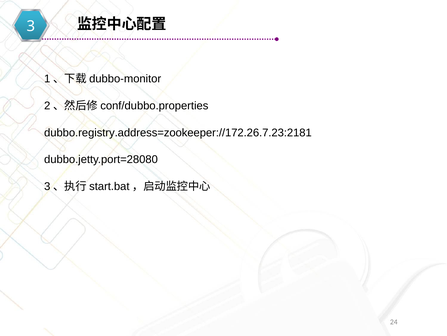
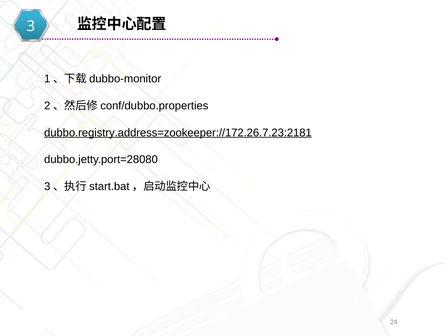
dubbo.registry.address=zookeeper://172.26.7.23:2181 underline: none -> present (178, 132)
